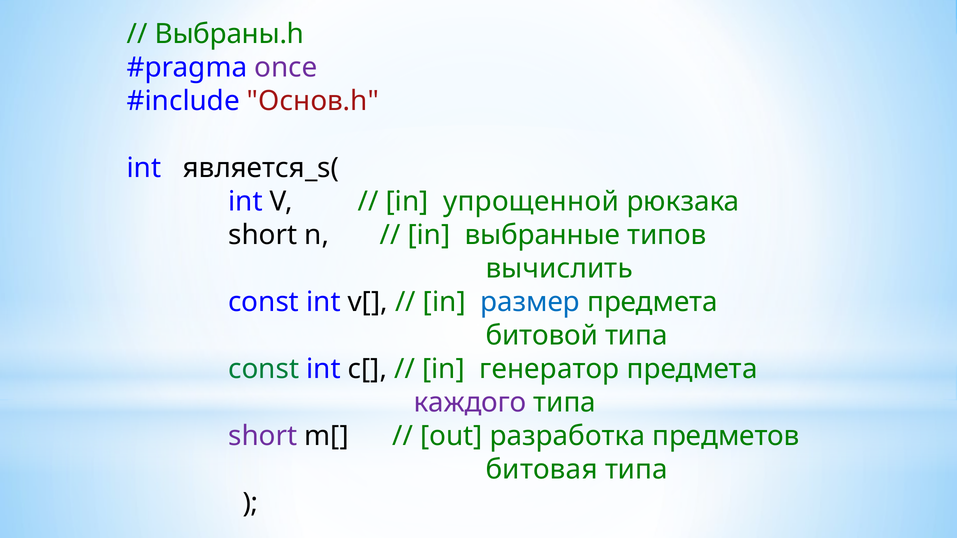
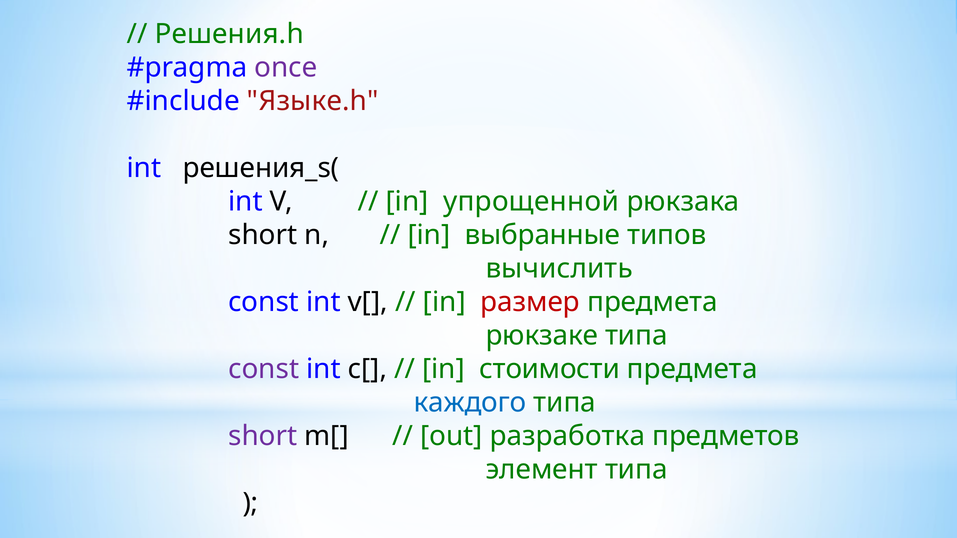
Выбраны.h: Выбраны.h -> Решения.h (229, 34)
Основ.h: Основ.h -> Языке.h (313, 101)
является_s(: является_s( -> решения_s( (261, 168)
размер colour: blue -> red (530, 302)
битовой: битовой -> рюкзаке (542, 336)
const colour: green -> purple (264, 369)
генератор: генератор -> стоимости (550, 369)
каждого colour: purple -> blue (470, 403)
битовая: битовая -> элемент (542, 470)
